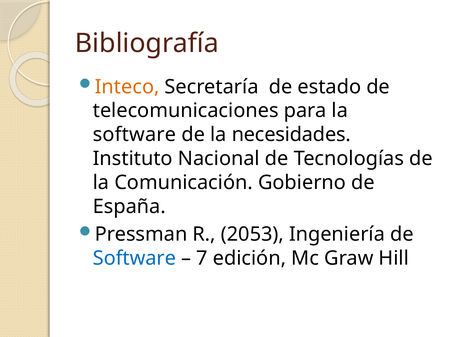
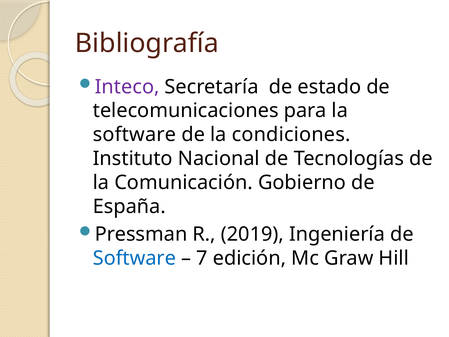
Inteco colour: orange -> purple (127, 87)
necesidades: necesidades -> condiciones (291, 135)
2053: 2053 -> 2019 (252, 234)
